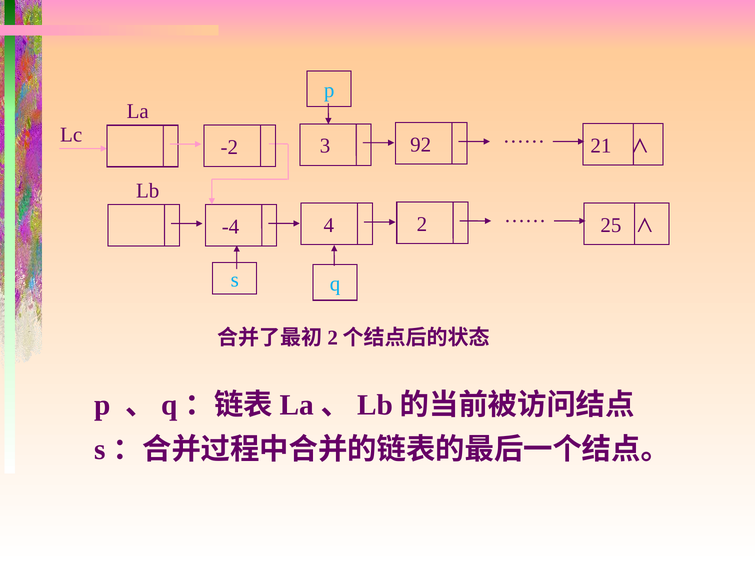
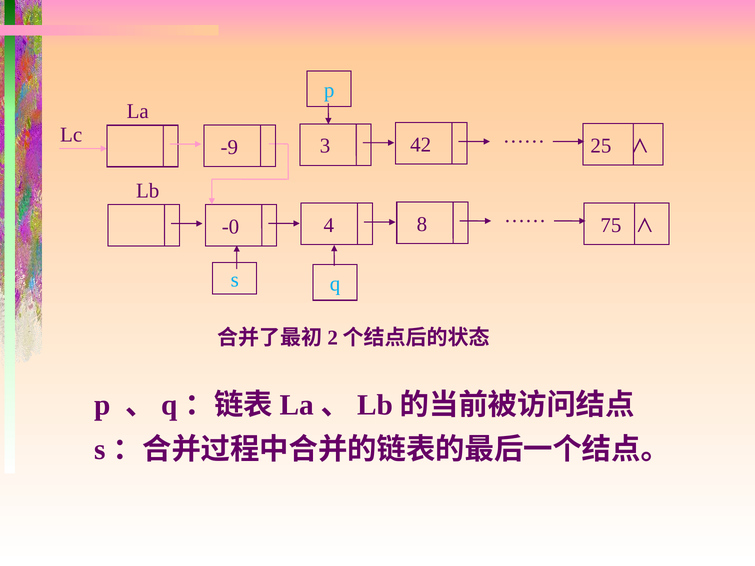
-2: -2 -> -9 (229, 147)
92: 92 -> 42 (421, 145)
21: 21 -> 25 (601, 146)
-4: -4 -> -0 (230, 227)
2: 2 -> 8 (422, 224)
25: 25 -> 75 (611, 225)
